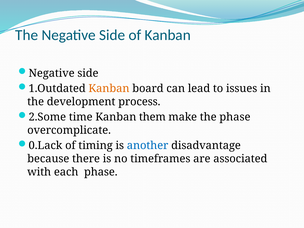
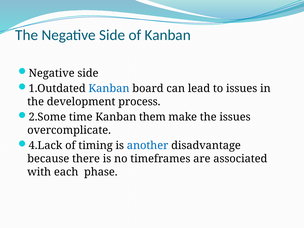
Kanban colour: orange -> blue (109, 89)
the phase: phase -> issues (235, 117)
0.Lack: 0.Lack -> 4.Lack (45, 146)
